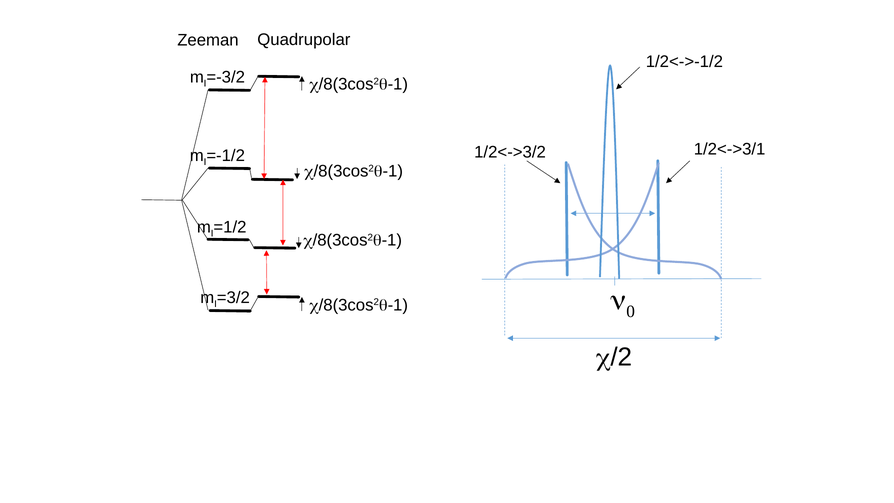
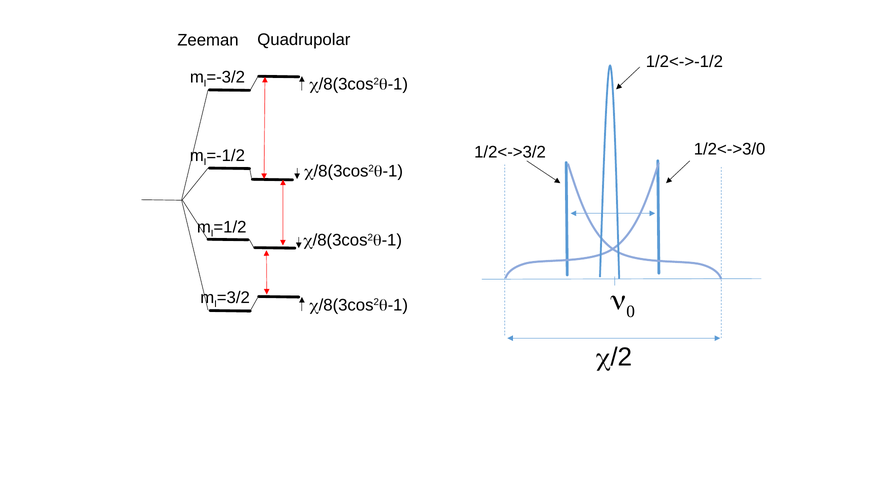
1/2<->3/1: 1/2<->3/1 -> 1/2<->3/0 (730, 149)
